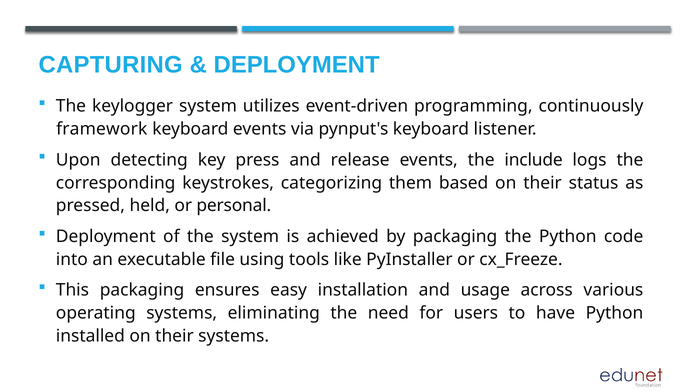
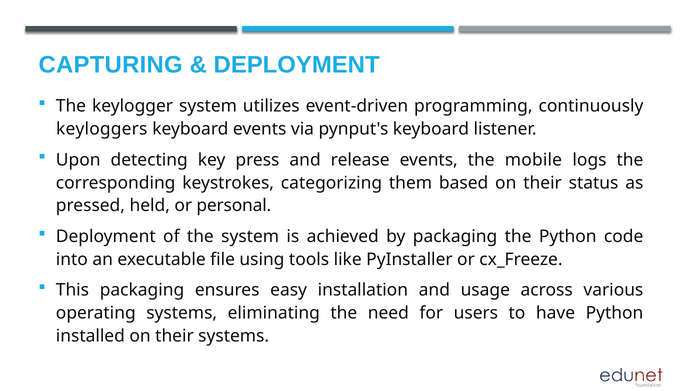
framework: framework -> keyloggers (102, 129)
include: include -> mobile (533, 160)
